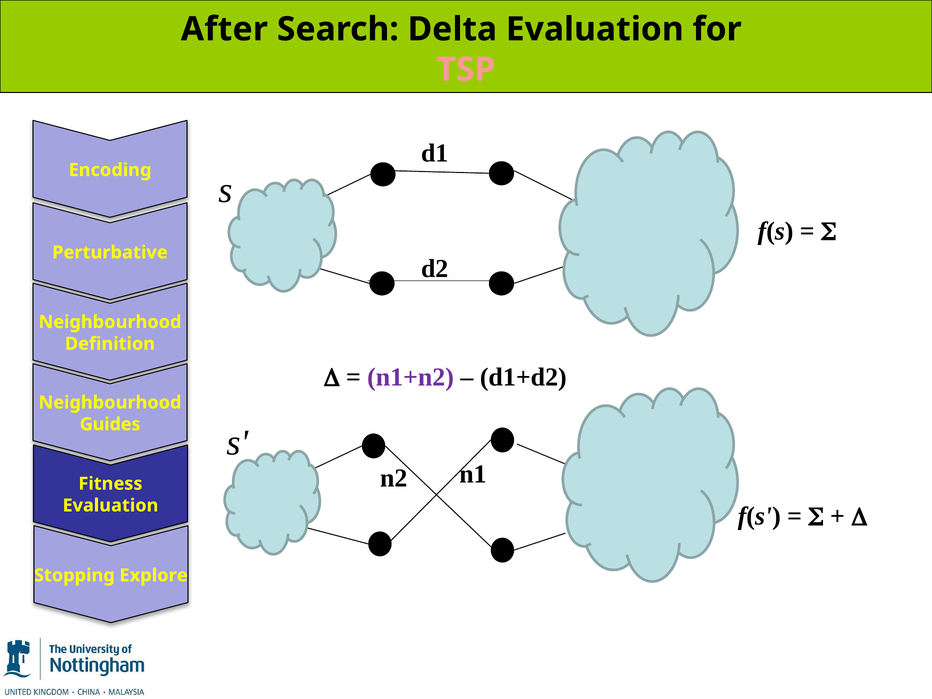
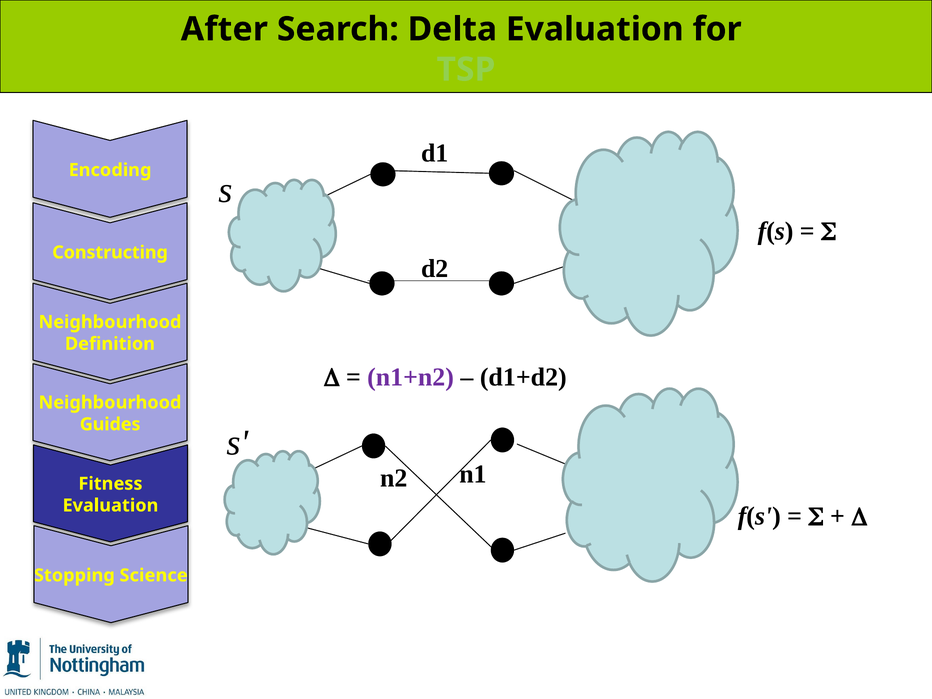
TSP colour: pink -> light green (466, 70)
Perturbative: Perturbative -> Constructing (110, 252)
Explore: Explore -> Science (154, 575)
